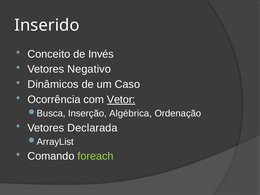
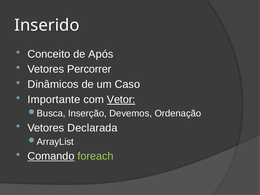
Invés: Invés -> Após (101, 54)
Negativo: Negativo -> Percorrer (89, 69)
Ocorrência: Ocorrência -> Importante (54, 100)
Algébrica: Algébrica -> Devemos (131, 113)
Comando underline: none -> present (51, 156)
